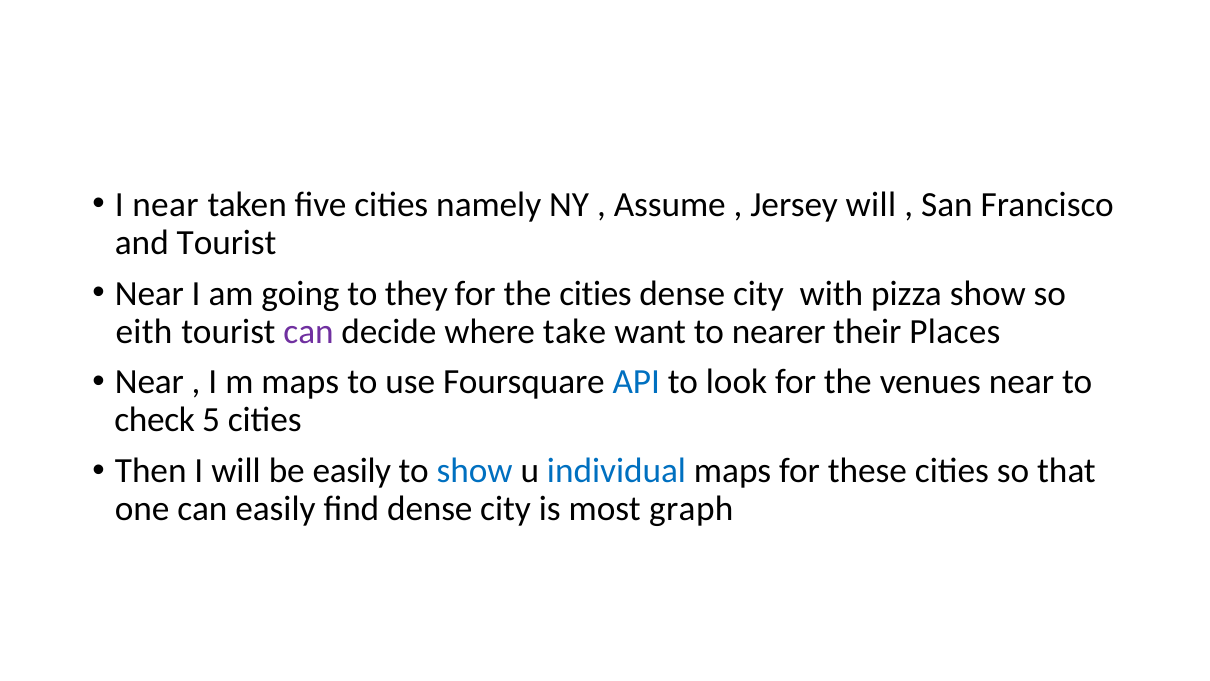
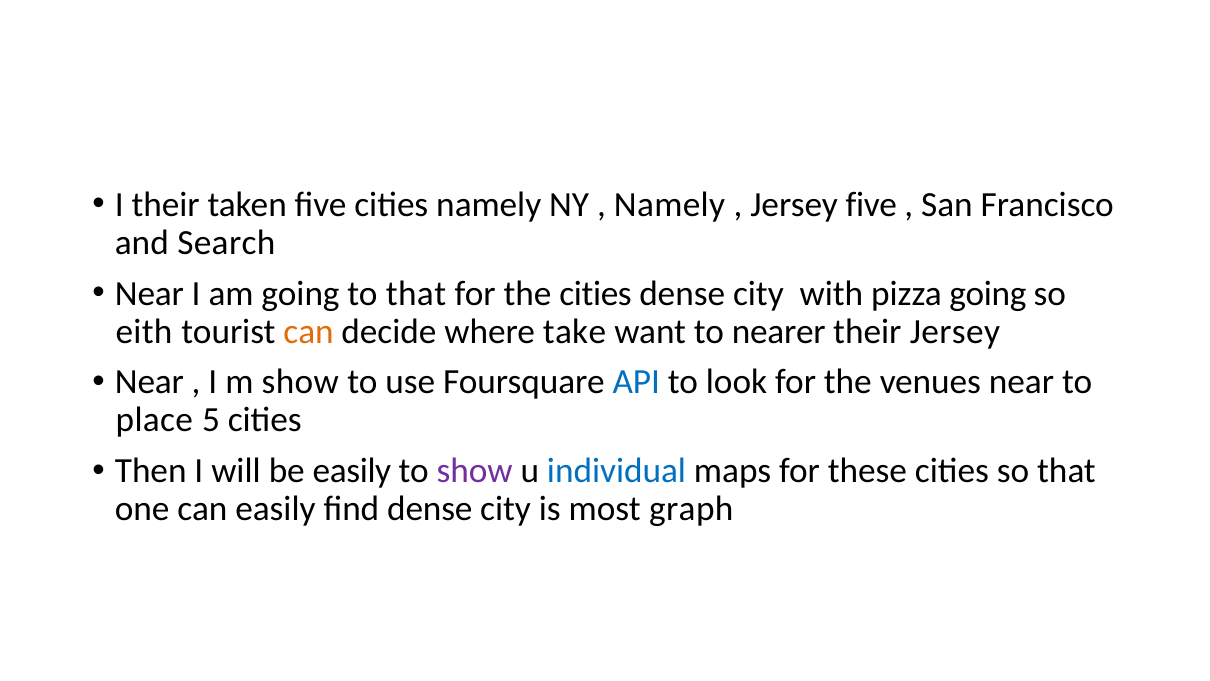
I near: near -> their (166, 205)
Assume: Assume -> Namely (670, 205)
Jersey will: will -> five (871, 205)
and Tourist: Tourist -> Search (226, 243)
to they: they -> that (416, 293)
pizza show: show -> going (988, 293)
can colour: purple -> orange (309, 331)
their Places: Places -> Jersey (955, 331)
m maps: maps -> show (300, 382)
check: check -> place (154, 420)
show colour: blue -> purple (475, 471)
